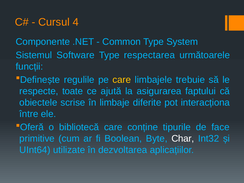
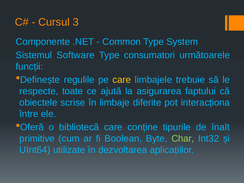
4: 4 -> 3 (76, 22)
respectarea: respectarea -> consumatori (150, 55)
face: face -> înalt (221, 127)
Char colour: white -> light green (183, 139)
